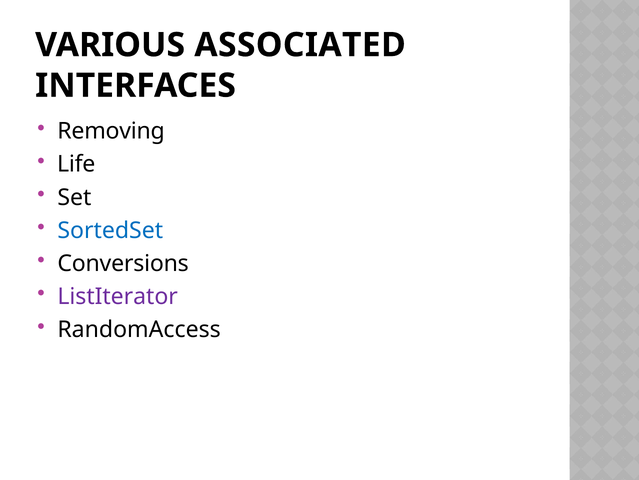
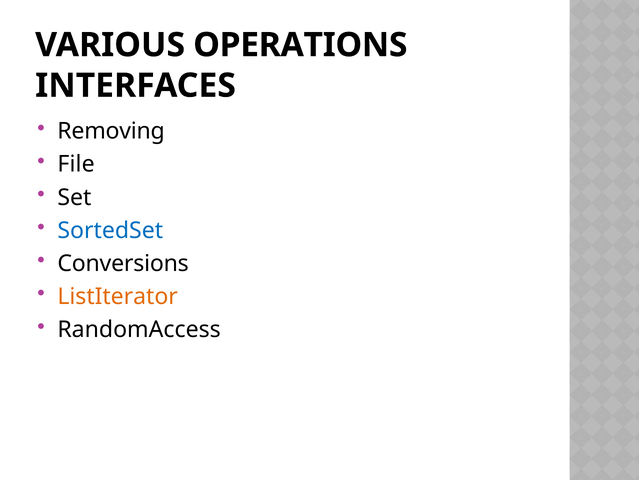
ASSOCIATED: ASSOCIATED -> OPERATIONS (300, 45)
Life: Life -> File (76, 164)
ListIterator colour: purple -> orange (118, 296)
